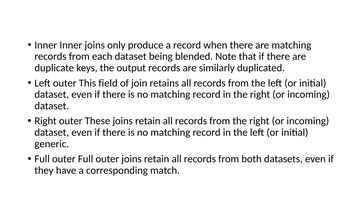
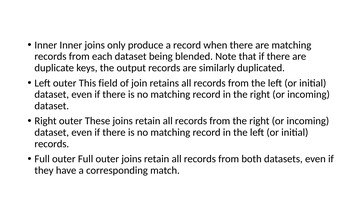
generic: generic -> records (52, 144)
